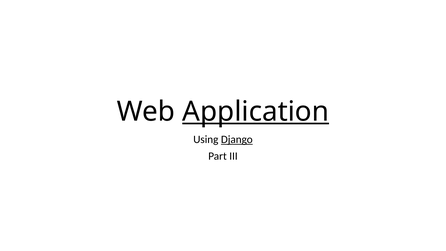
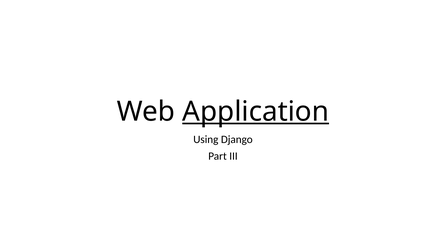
Django underline: present -> none (237, 139)
